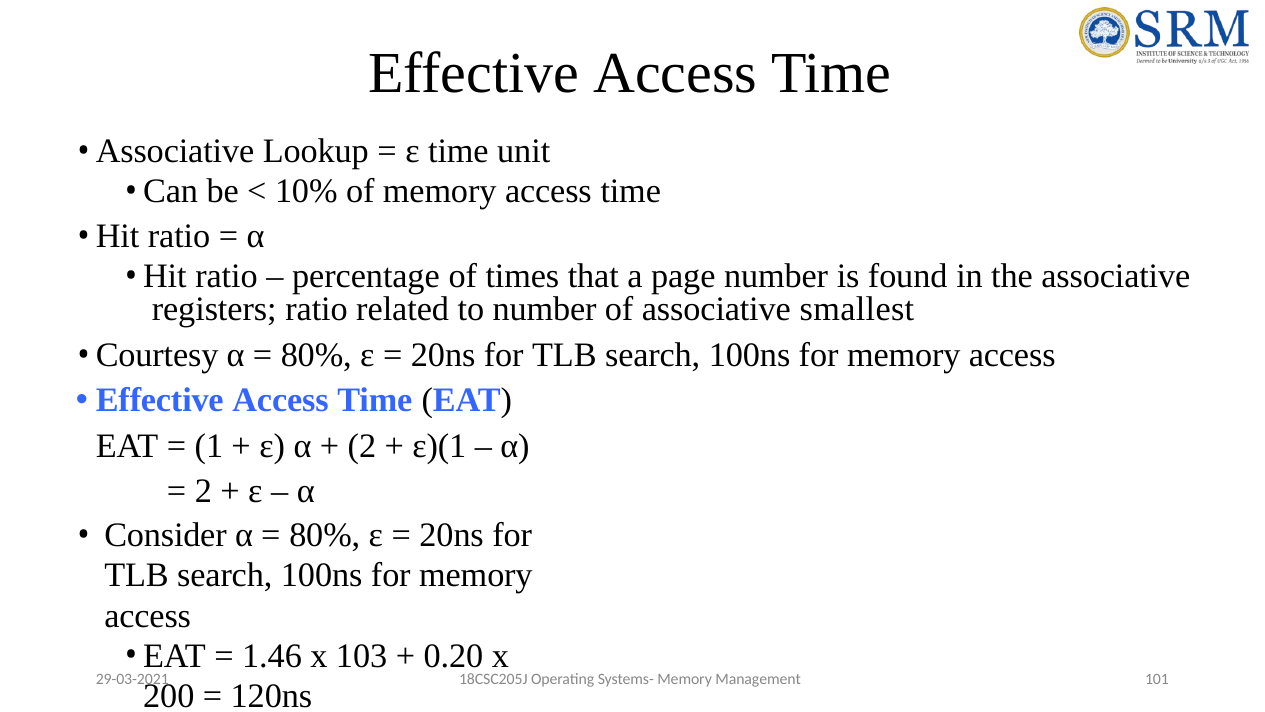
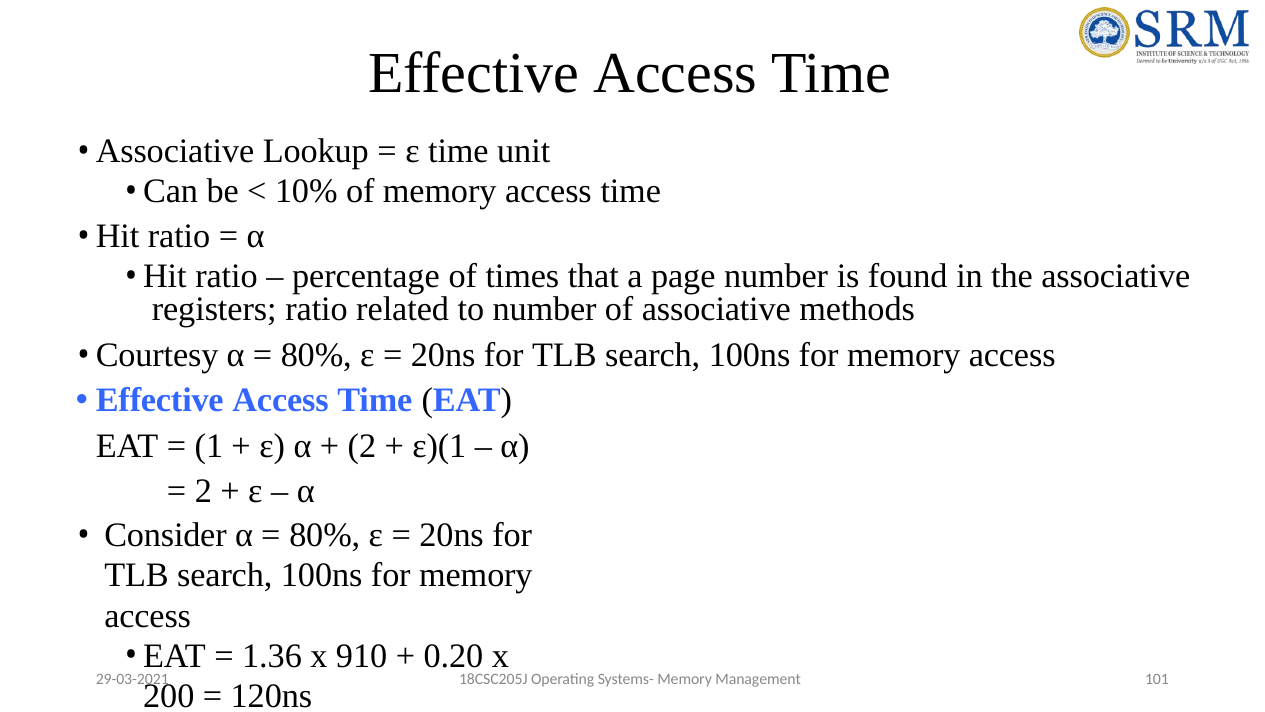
smallest: smallest -> methods (857, 309)
1.46: 1.46 -> 1.36 (272, 655)
103: 103 -> 910 (362, 655)
